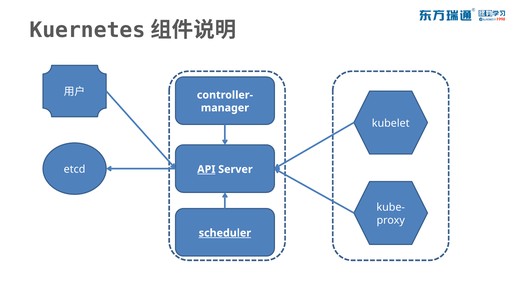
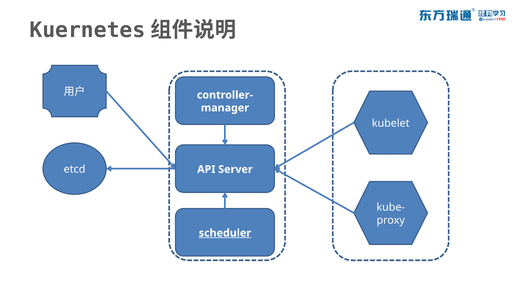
API underline: present -> none (206, 169)
